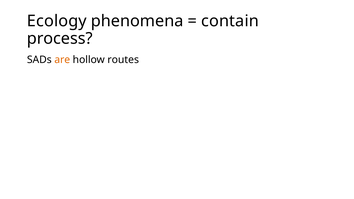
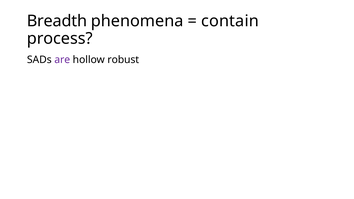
Ecology: Ecology -> Breadth (57, 21)
are colour: orange -> purple (62, 60)
routes: routes -> robust (123, 60)
